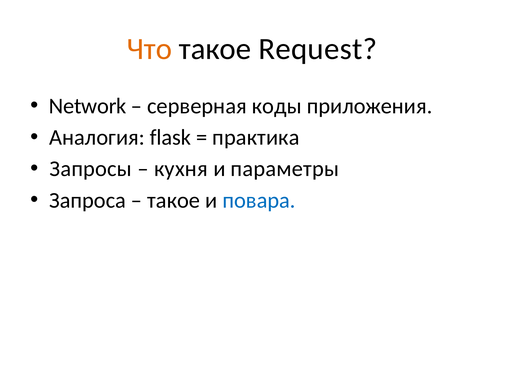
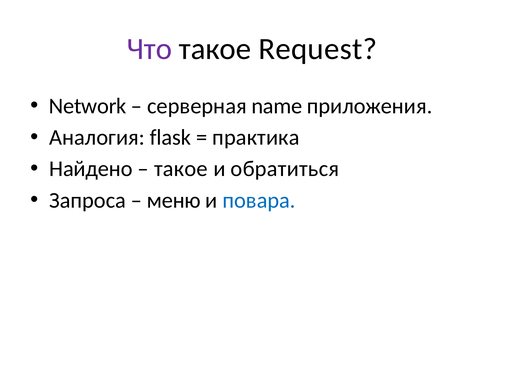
Что colour: orange -> purple (149, 49)
коды: коды -> name (277, 106)
Запросы: Запросы -> Найдено (91, 169)
кухня: кухня -> такое (181, 169)
параметры: параметры -> обратиться (285, 169)
такое: такое -> меню (174, 200)
